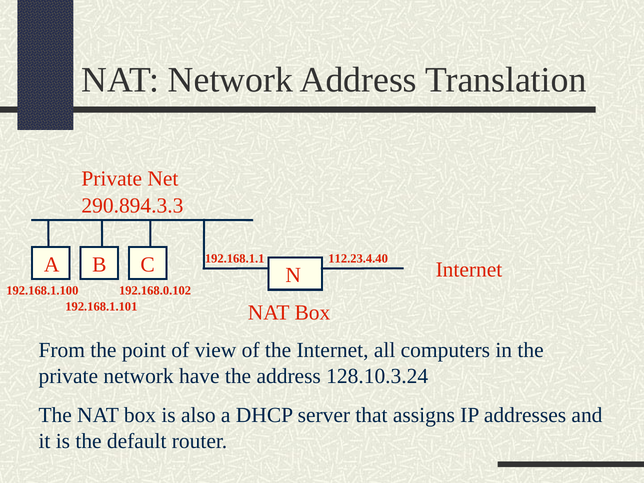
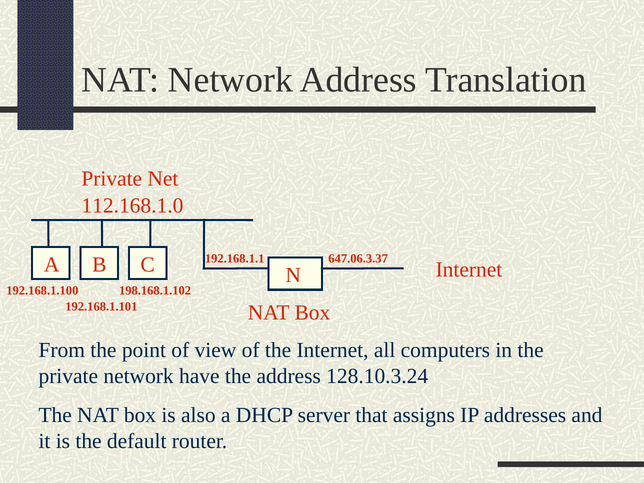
290.894.3.3: 290.894.3.3 -> 112.168.1.0 (132, 205)
112.23.4.40: 112.23.4.40 -> 647.06.3.37 (358, 259)
192.168.0.102: 192.168.0.102 -> 198.168.1.102 (155, 291)
